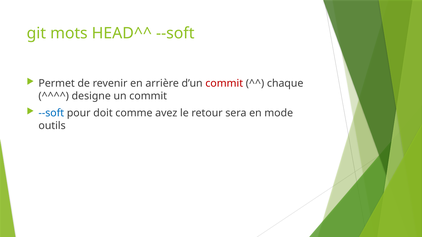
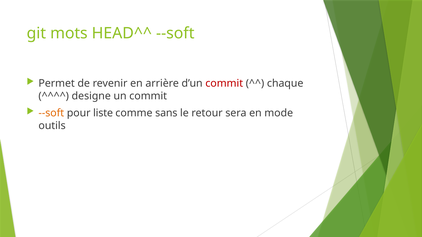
--soft colour: blue -> orange (51, 113)
doit: doit -> liste (103, 113)
avez: avez -> sans (166, 113)
